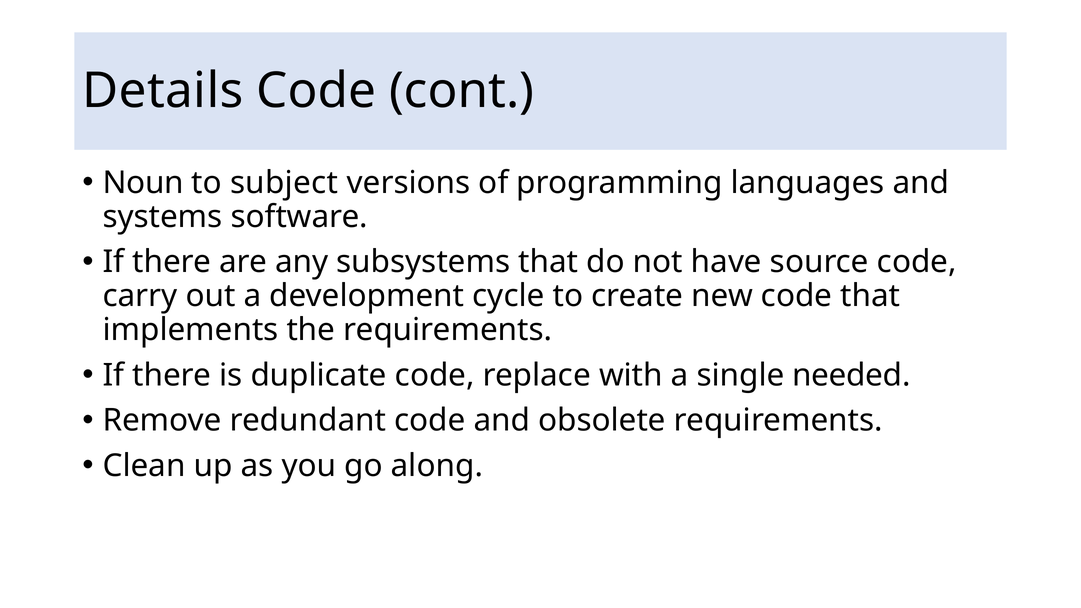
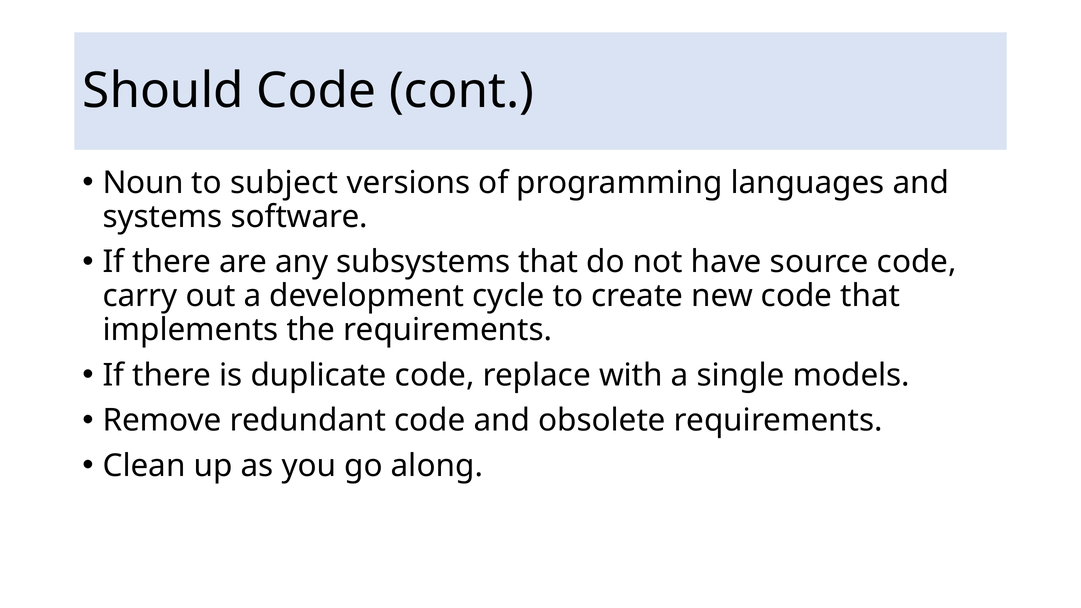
Details: Details -> Should (163, 91)
needed: needed -> models (851, 375)
